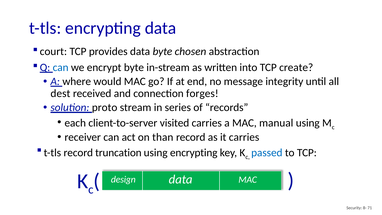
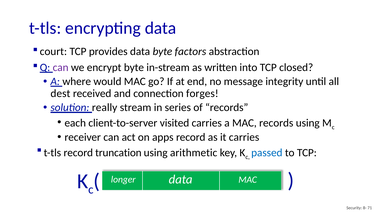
chosen: chosen -> factors (190, 51)
can colour: blue -> purple (61, 67)
create: create -> closed (296, 67)
proto: proto -> really (105, 107)
MAC manual: manual -> records (276, 123)
than: than -> apps (163, 137)
using encrypting: encrypting -> arithmetic (194, 153)
design: design -> longer (123, 179)
